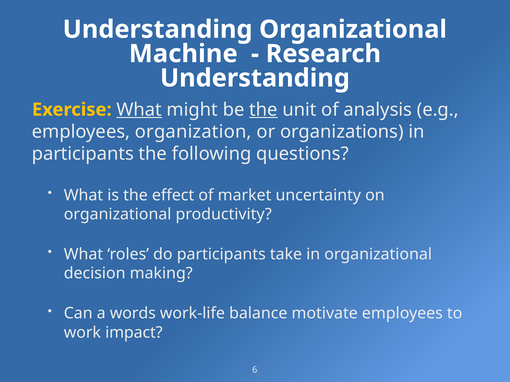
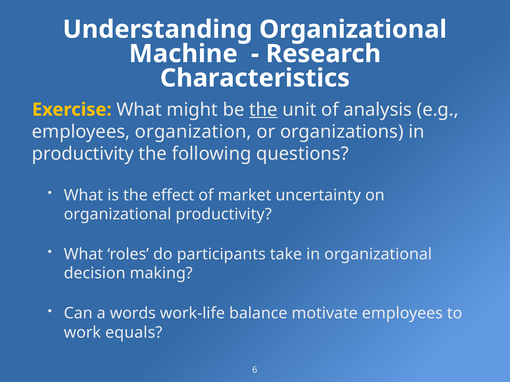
Understanding: Understanding -> Characteristics (255, 78)
What underline: present -> none (139, 110)
participants: participants -> productivity (83, 154)
impact: impact -> equals (134, 333)
